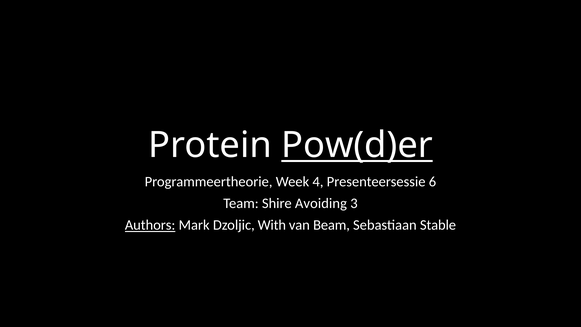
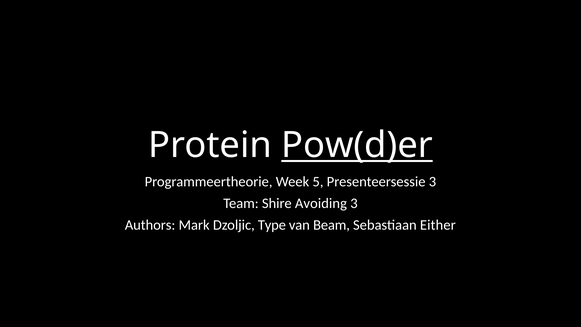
4: 4 -> 5 (318, 182)
Presenteersessie 6: 6 -> 3 (432, 182)
Authors underline: present -> none (150, 225)
With: With -> Type (272, 225)
Stable: Stable -> Either (438, 225)
